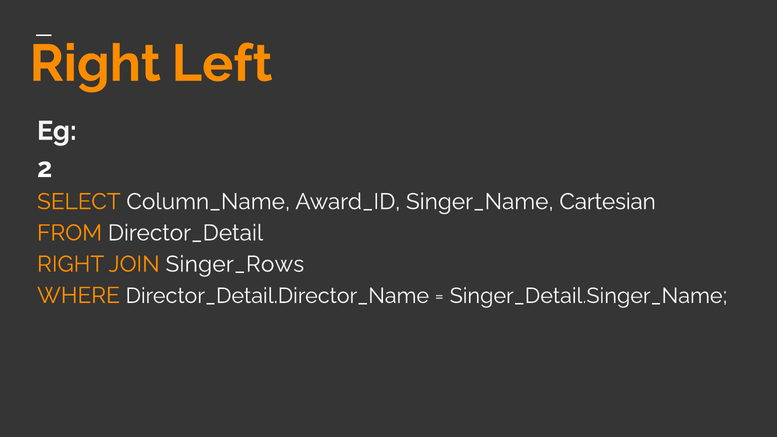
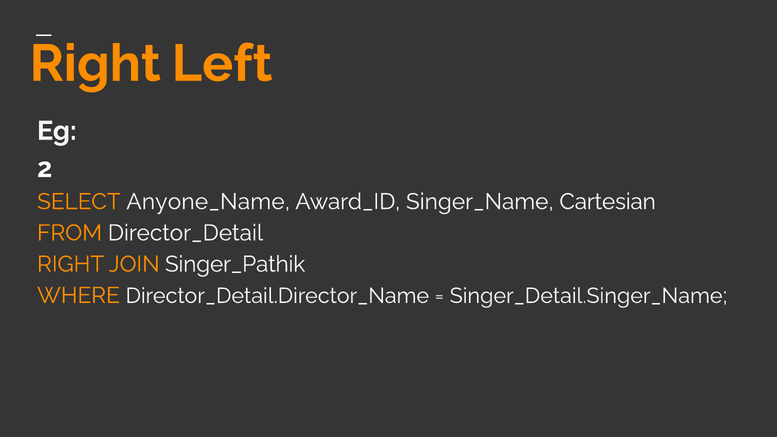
Column_Name: Column_Name -> Anyone_Name (208, 202)
Singer_Rows: Singer_Rows -> Singer_Pathik (235, 264)
